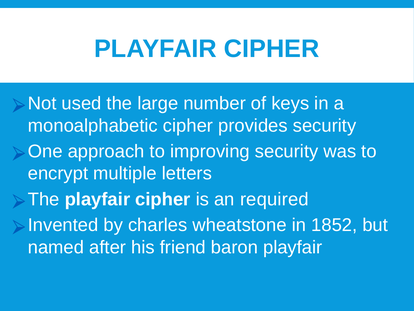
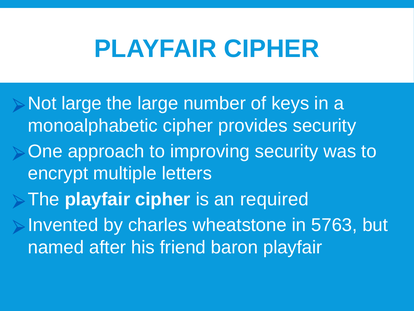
Not used: used -> large (82, 103)
1852: 1852 -> 5763 (334, 225)
